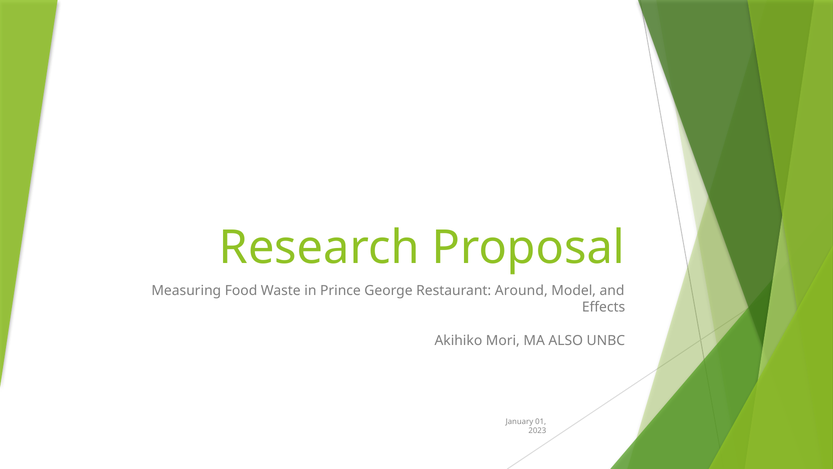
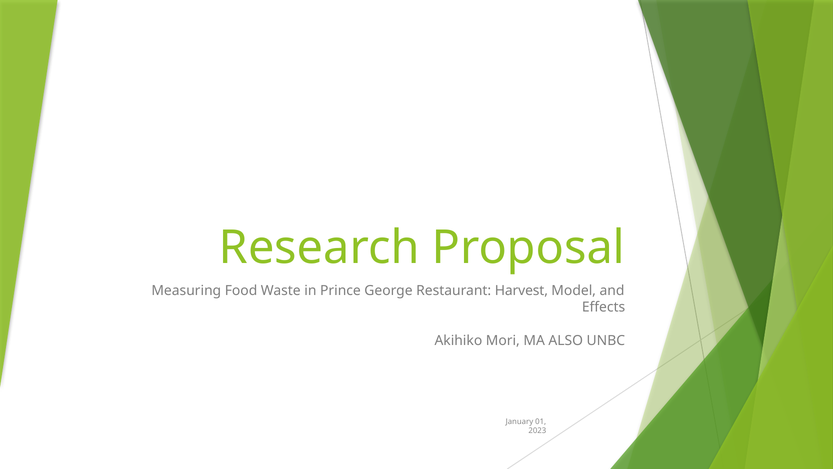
Around: Around -> Harvest (521, 290)
